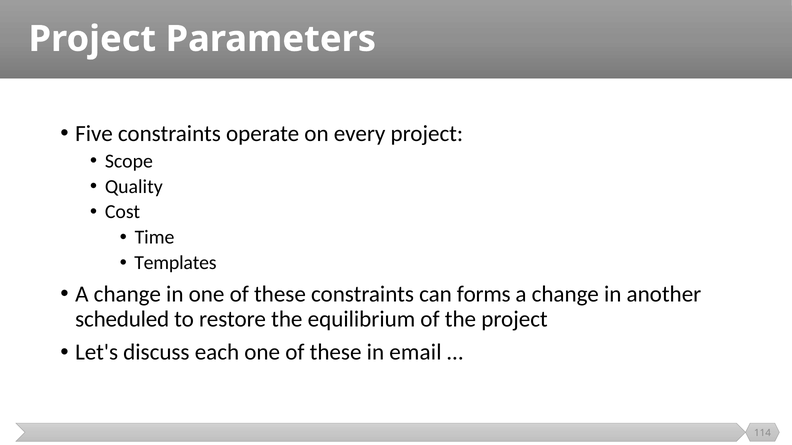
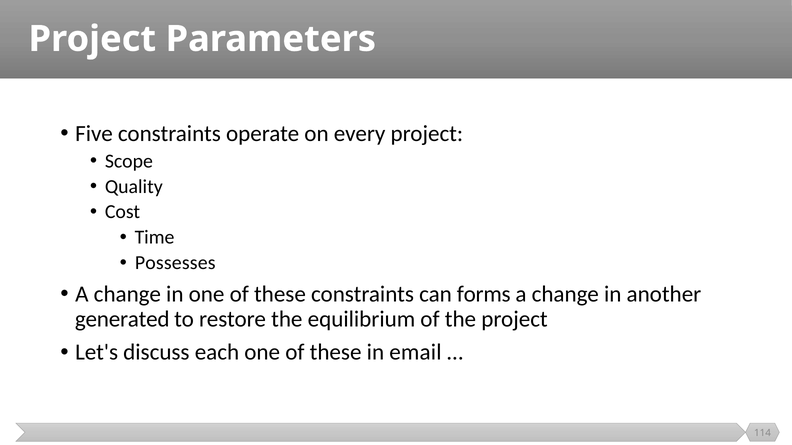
Templates: Templates -> Possesses (175, 263)
scheduled: scheduled -> generated (122, 320)
